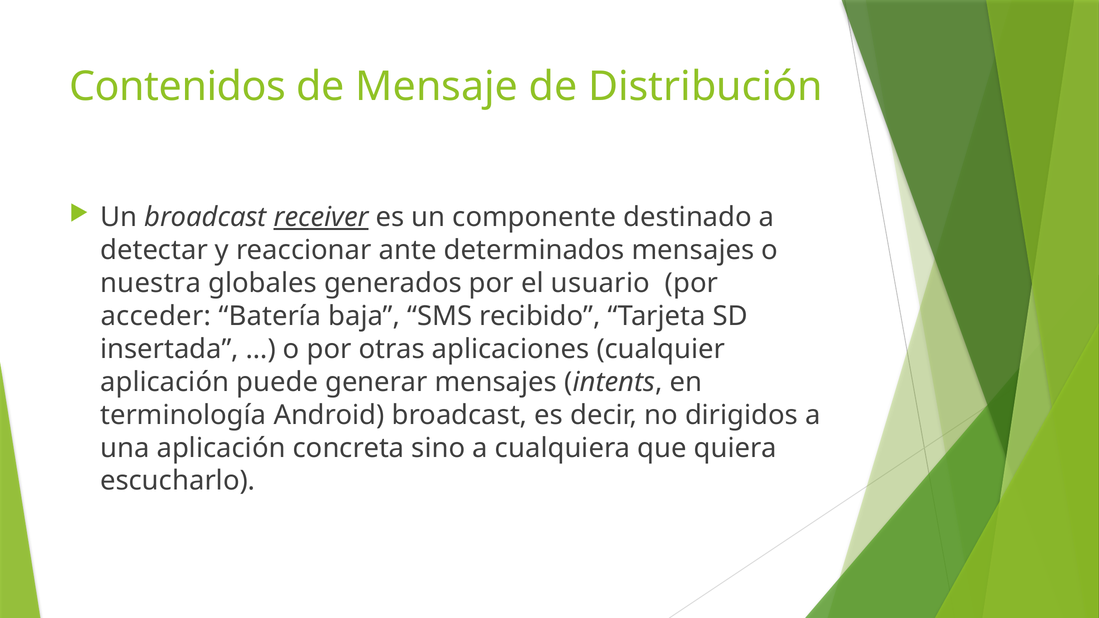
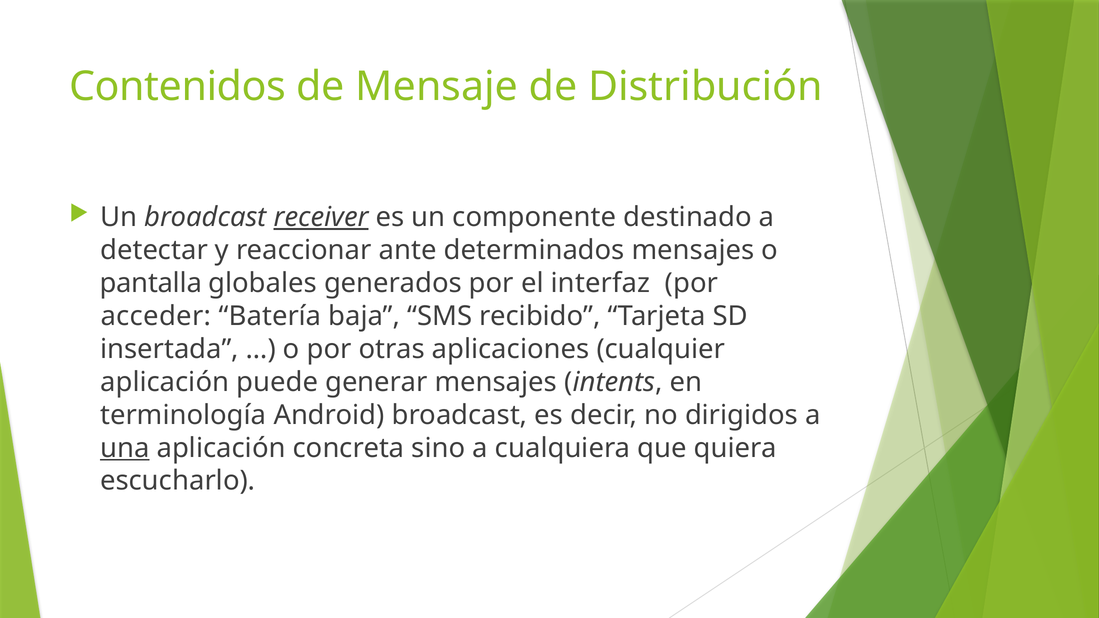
nuestra: nuestra -> pantalla (151, 283)
usuario: usuario -> interfaz (601, 283)
una underline: none -> present (125, 448)
